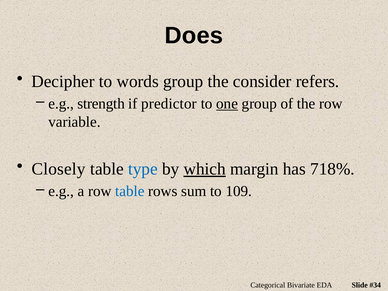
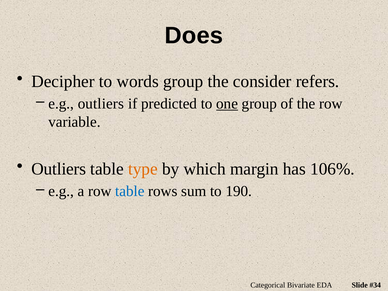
e.g strength: strength -> outliers (101, 104)
predictor: predictor -> predicted (169, 104)
Closely: Closely -> Outliers (59, 169)
type colour: blue -> orange (143, 169)
which underline: present -> none (205, 169)
718%: 718% -> 106% (332, 169)
109: 109 -> 190 (239, 191)
